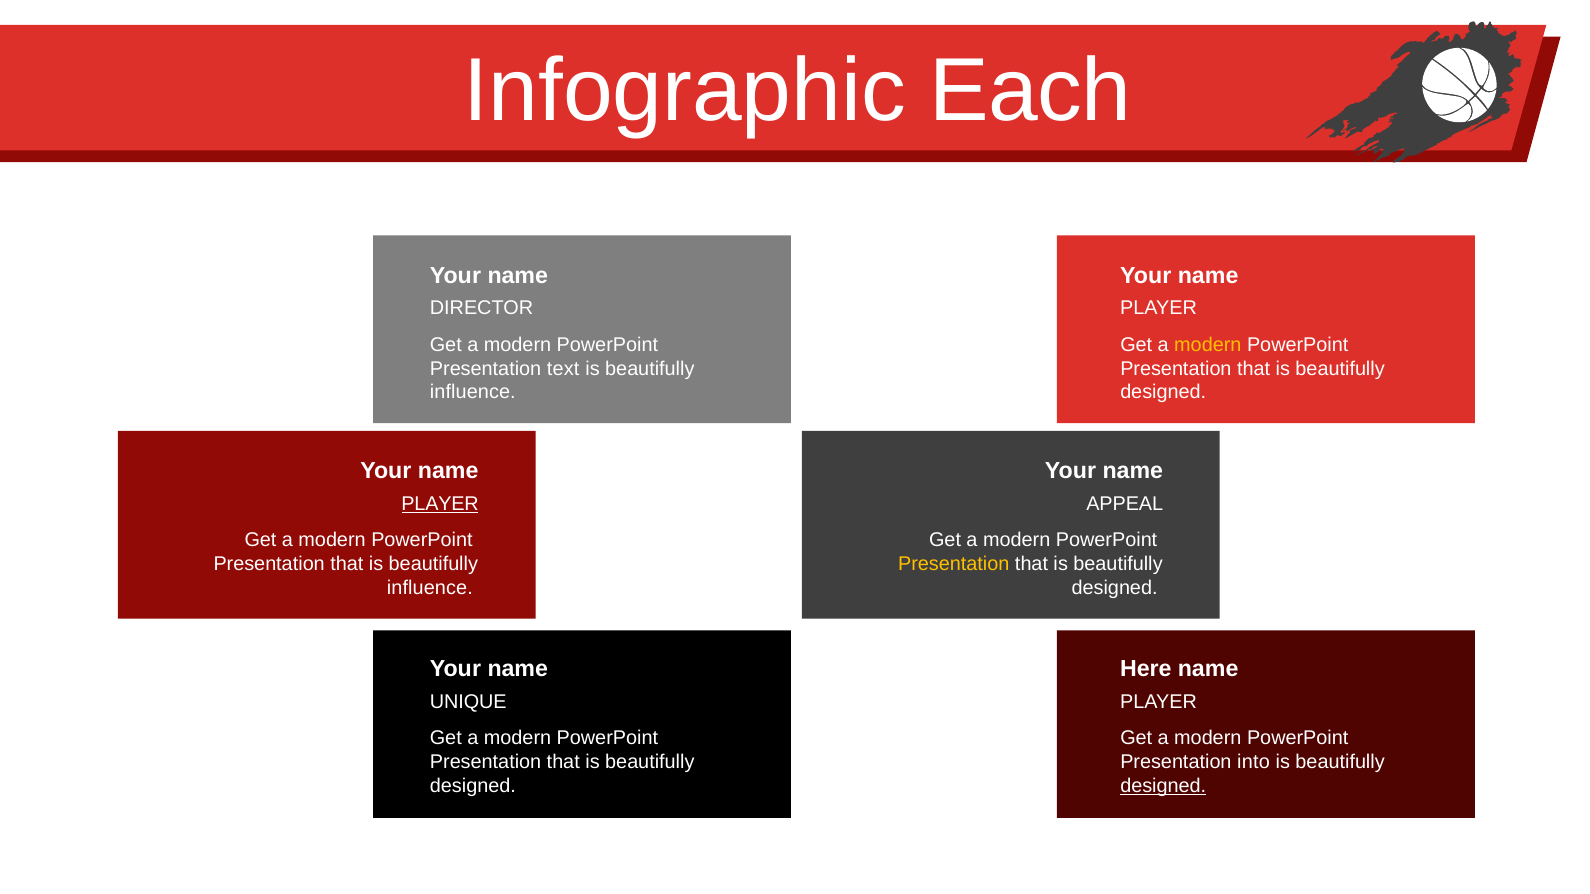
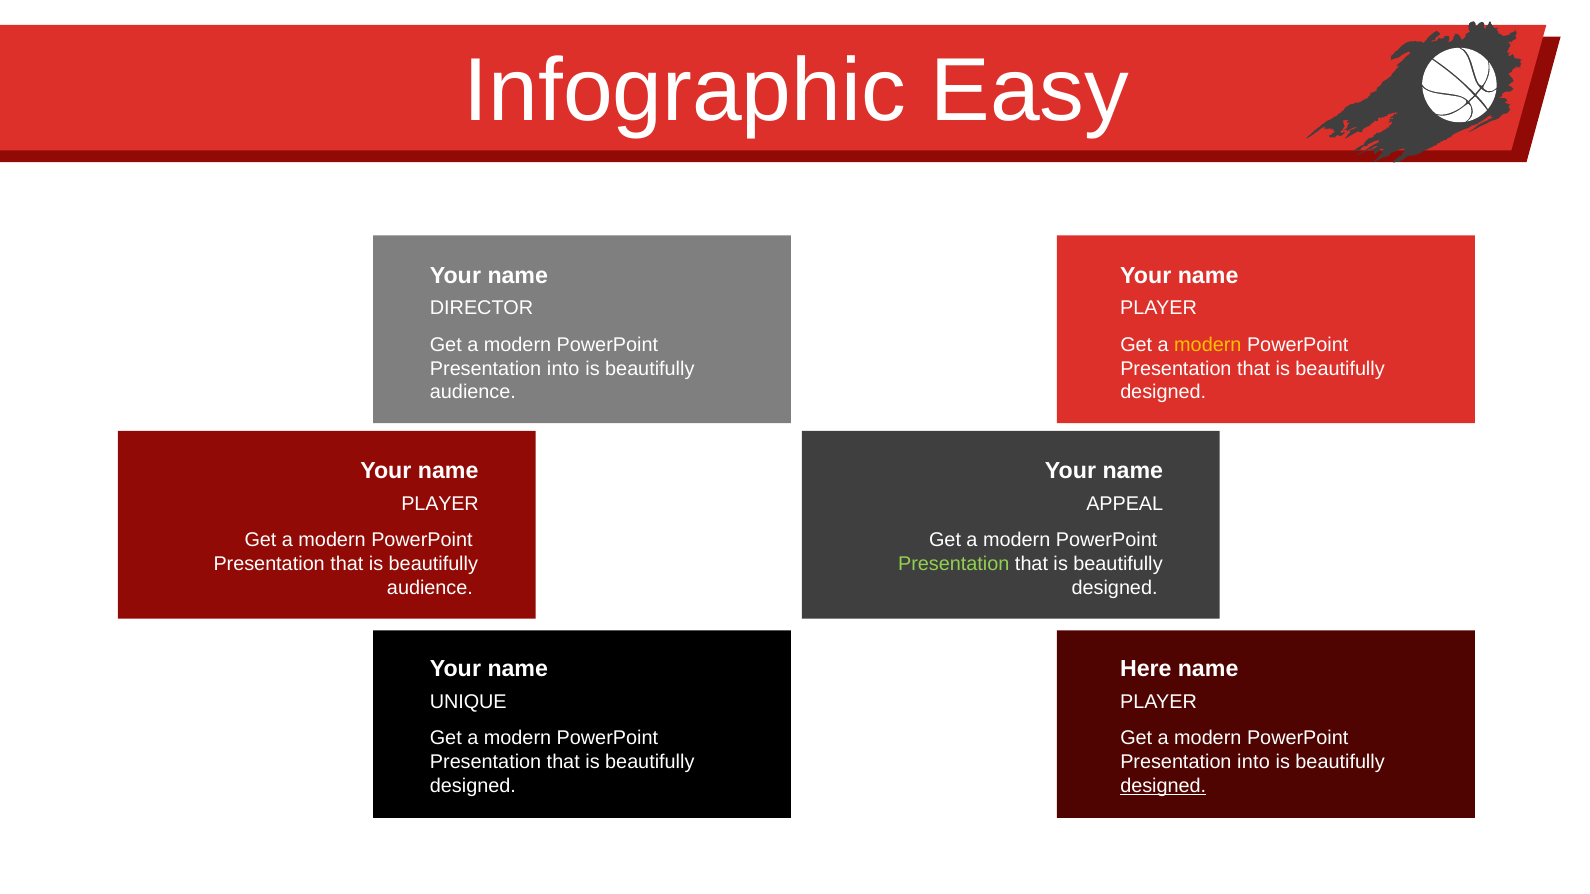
Each: Each -> Easy (1030, 91)
text: text -> into (563, 369)
influence: influence -> audience (473, 393)
PLAYER underline: present -> none (440, 504)
Presentation colour: yellow -> light green (954, 564)
influence: influence -> audience (430, 588)
